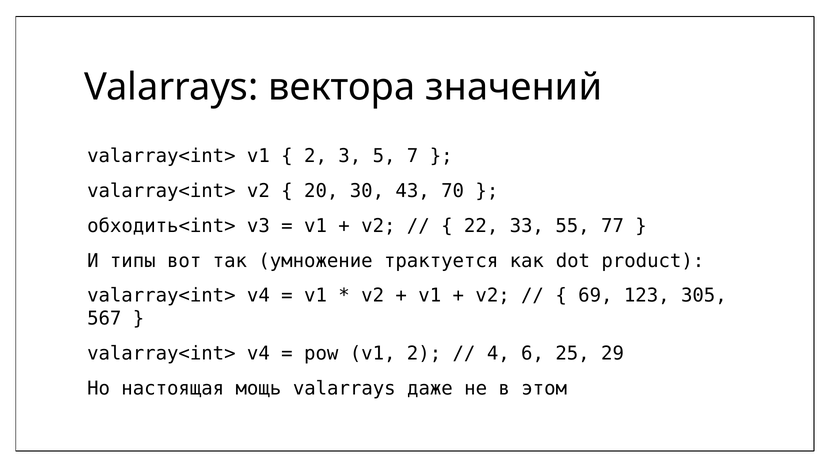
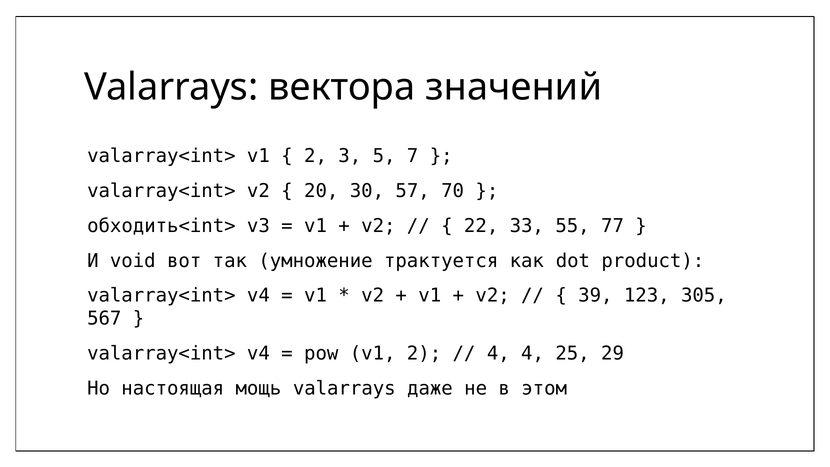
43: 43 -> 57 (413, 191)
типы: типы -> void (133, 261)
69: 69 -> 39 (595, 296)
4 6: 6 -> 4 (533, 353)
